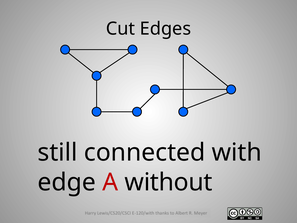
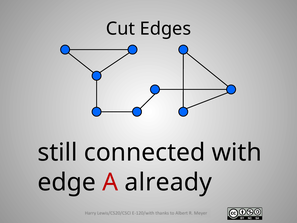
without: without -> already (168, 182)
